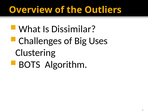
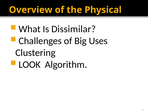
Outliers: Outliers -> Physical (103, 10)
BOTS: BOTS -> LOOK (30, 65)
